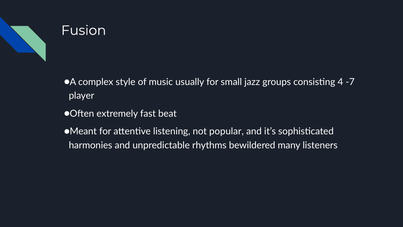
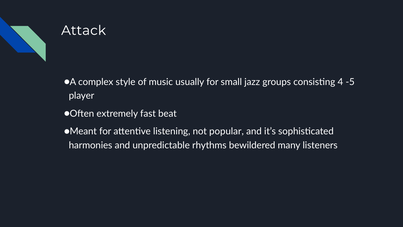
Fusion: Fusion -> Attack (84, 30)
-7: -7 -> -5 (350, 82)
